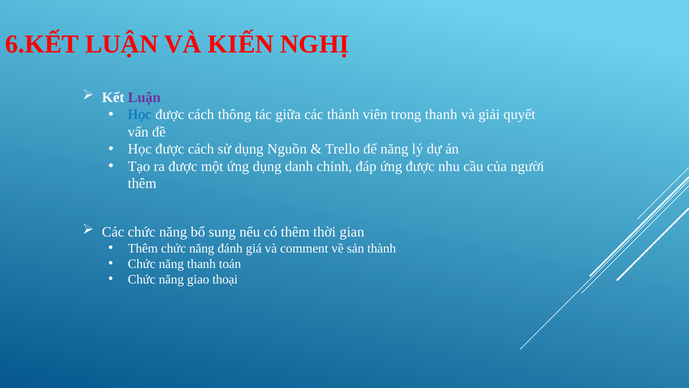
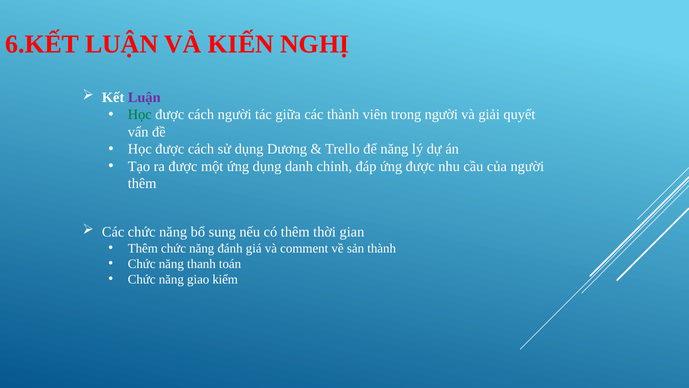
Học colour: blue -> green (140, 115)
cách thông: thông -> người (235, 115)
trong thanh: thanh -> người (441, 115)
Nguồn: Nguồn -> Dương (287, 149)
thoại: thoại -> kiểm (225, 279)
